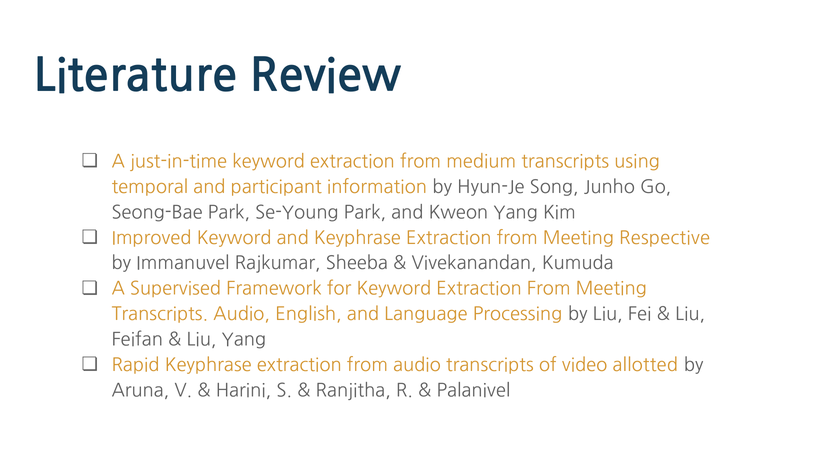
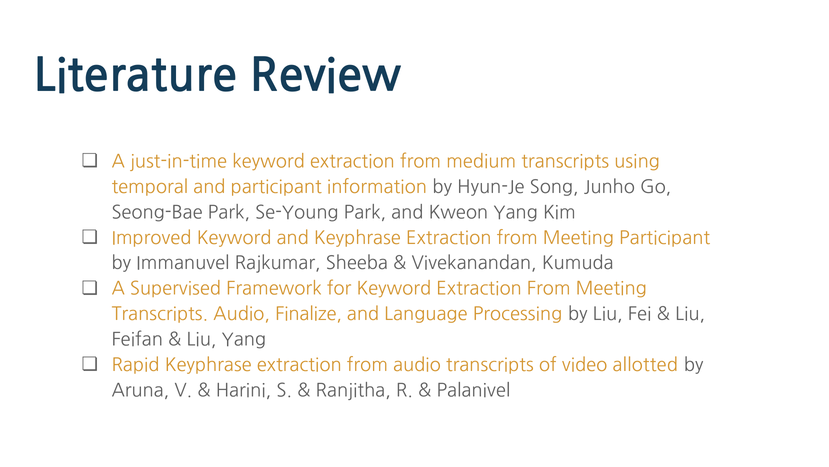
Meeting Respective: Respective -> Participant (665, 238)
English: English -> Finalize (309, 314)
